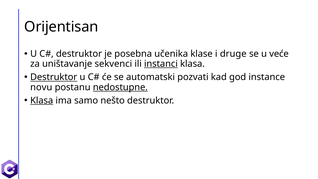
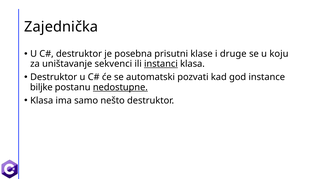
Orijentisan: Orijentisan -> Zajednička (61, 27)
učenika: učenika -> prisutni (171, 54)
veće: veće -> koju (279, 54)
Destruktor underline: present -> none (54, 77)
novu: novu -> biljke (41, 87)
Klasa underline: present -> none (42, 100)
